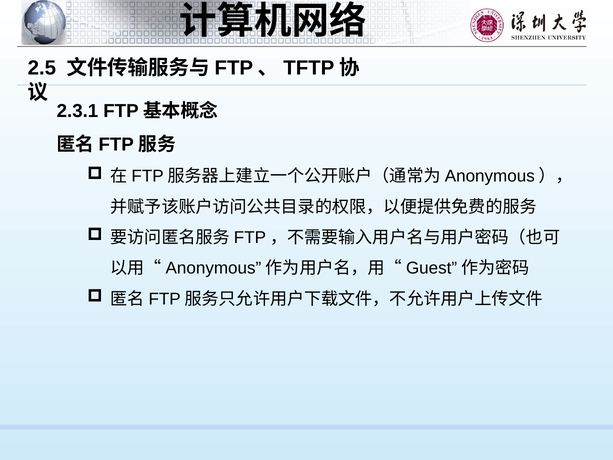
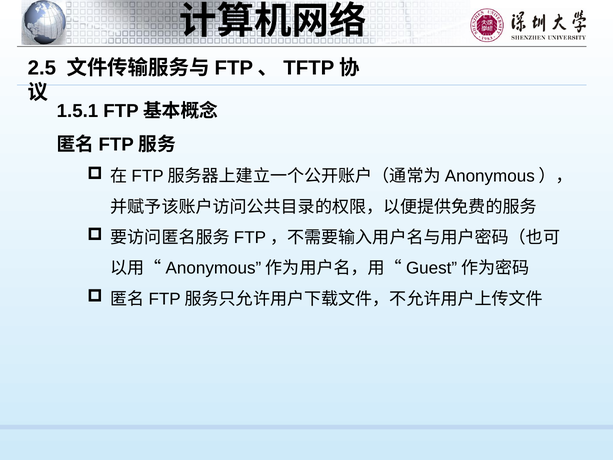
2.3.1: 2.3.1 -> 1.5.1 (77, 111)
